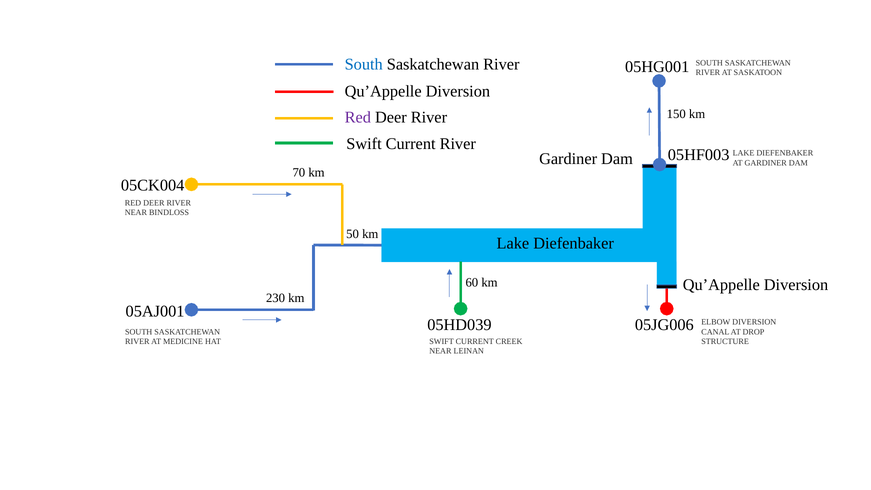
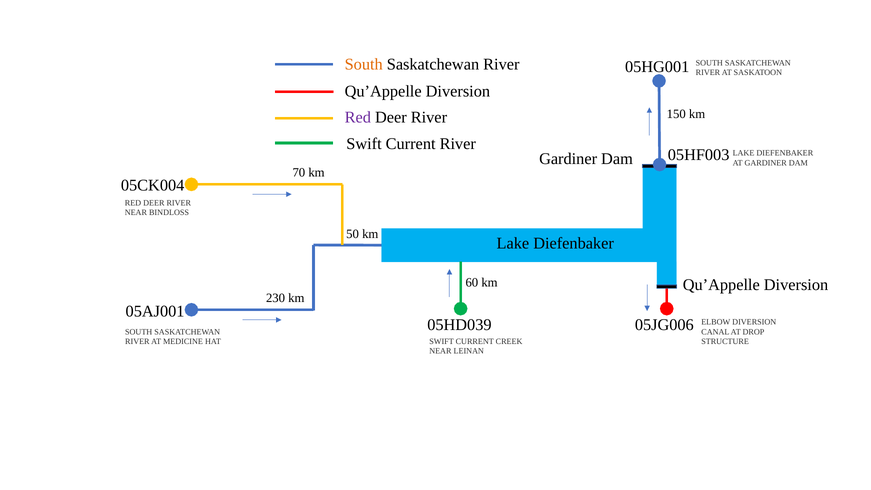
South colour: blue -> orange (364, 64)
